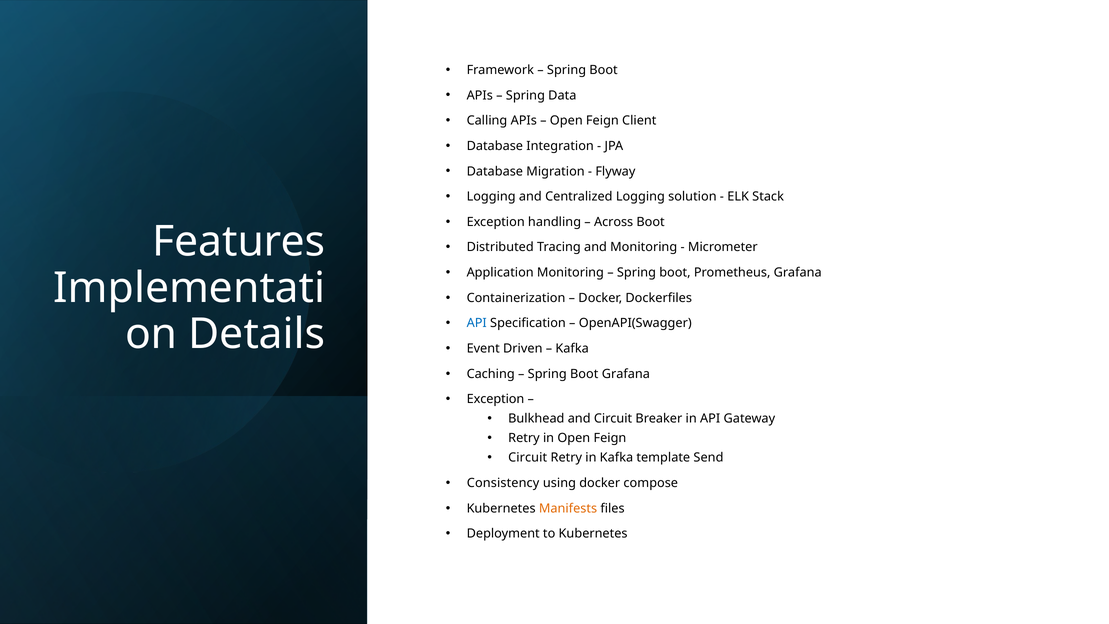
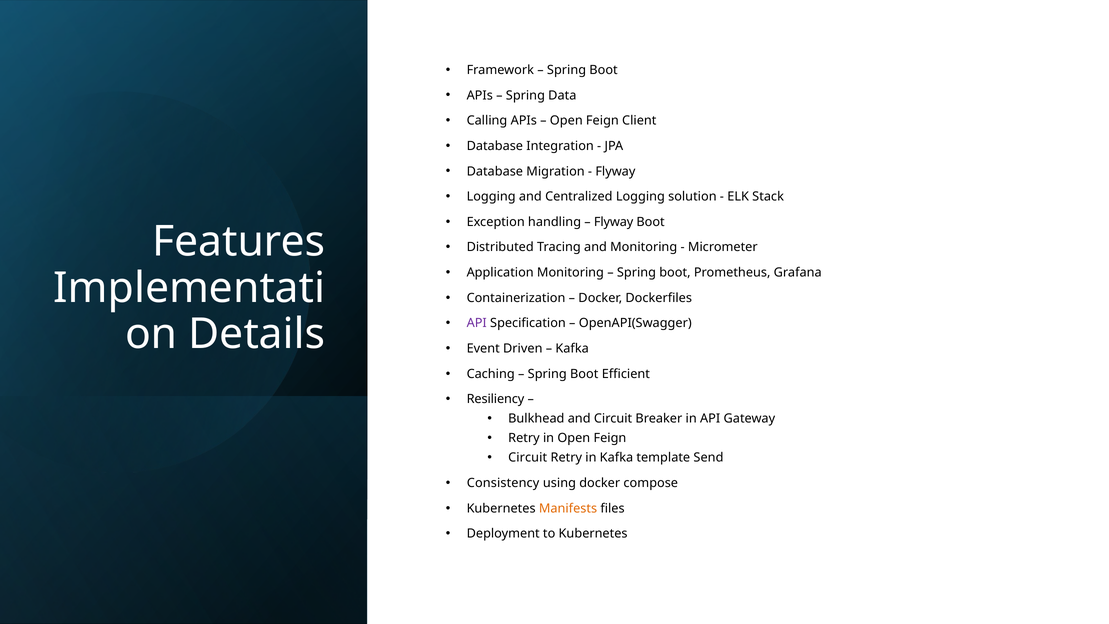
Across: Across -> Flyway (614, 222)
API colour: blue -> purple (477, 323)
Boot Grafana: Grafana -> Efficient (626, 374)
Exception: Exception -> Resiliency (495, 399)
